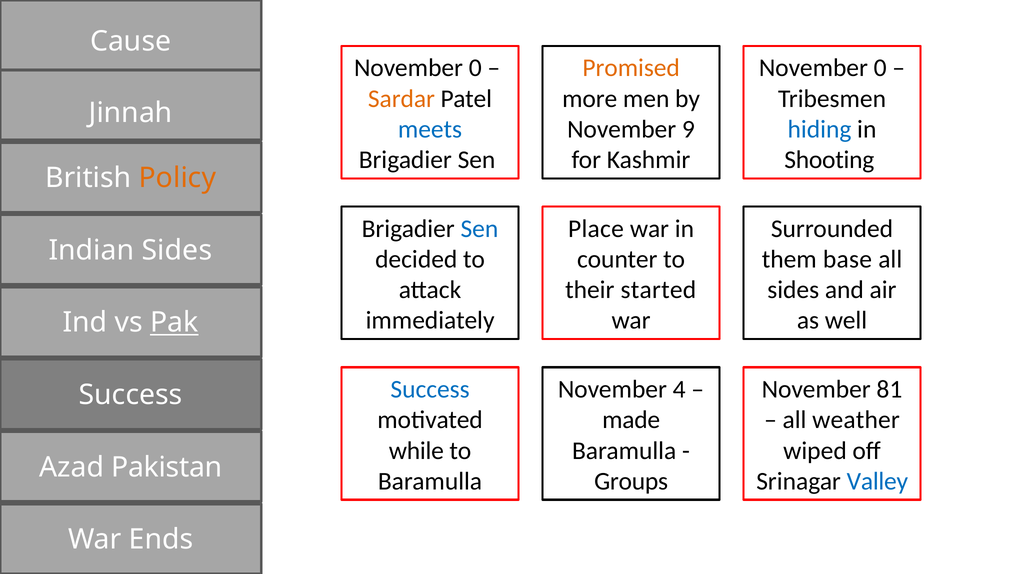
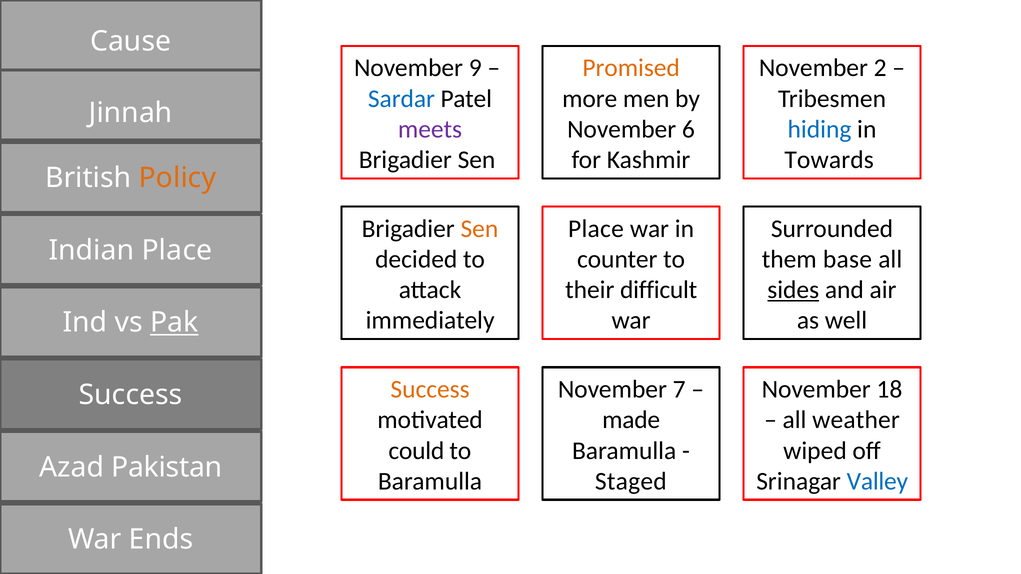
0: 0 -> 9 (475, 68)
0: 0 -> 2 (880, 68)
Sardar colour: orange -> blue (401, 99)
meets colour: blue -> purple (430, 129)
9: 9 -> 6 (688, 129)
Shooting: Shooting -> Towards (829, 160)
Sen colour: blue -> orange (479, 229)
Indian Sides: Sides -> Place (177, 250)
started: started -> difficult (659, 290)
sides underline: none -> present (793, 290)
Success colour: blue -> orange (430, 390)
4: 4 -> 7 (679, 390)
81: 81 -> 18 (889, 390)
while: while -> could (416, 451)
Groups: Groups -> Staged (631, 482)
